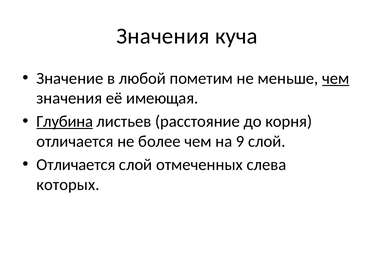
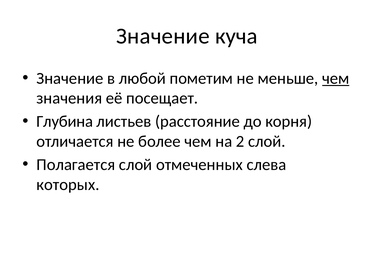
Значения: Значения -> Значение (163, 36)
имеющая: имеющая -> посещает (162, 98)
Глубина underline: present -> none (65, 122)
9: 9 -> 2 (240, 142)
Отличается: Отличается -> Полагается (76, 165)
